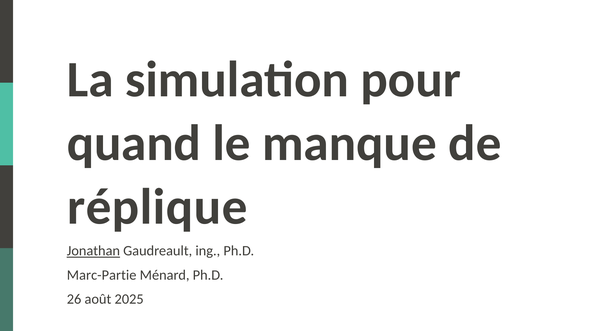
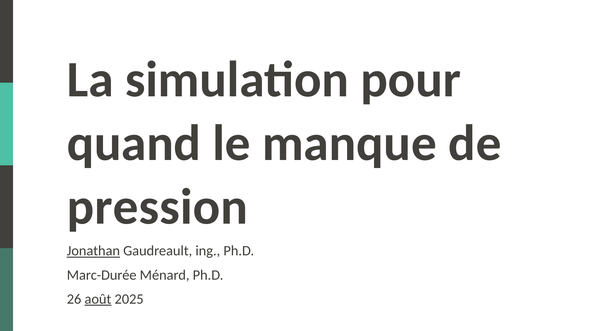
réplique: réplique -> pression (157, 207)
Marc-Partie: Marc-Partie -> Marc-Durée (102, 275)
août underline: none -> present (98, 299)
